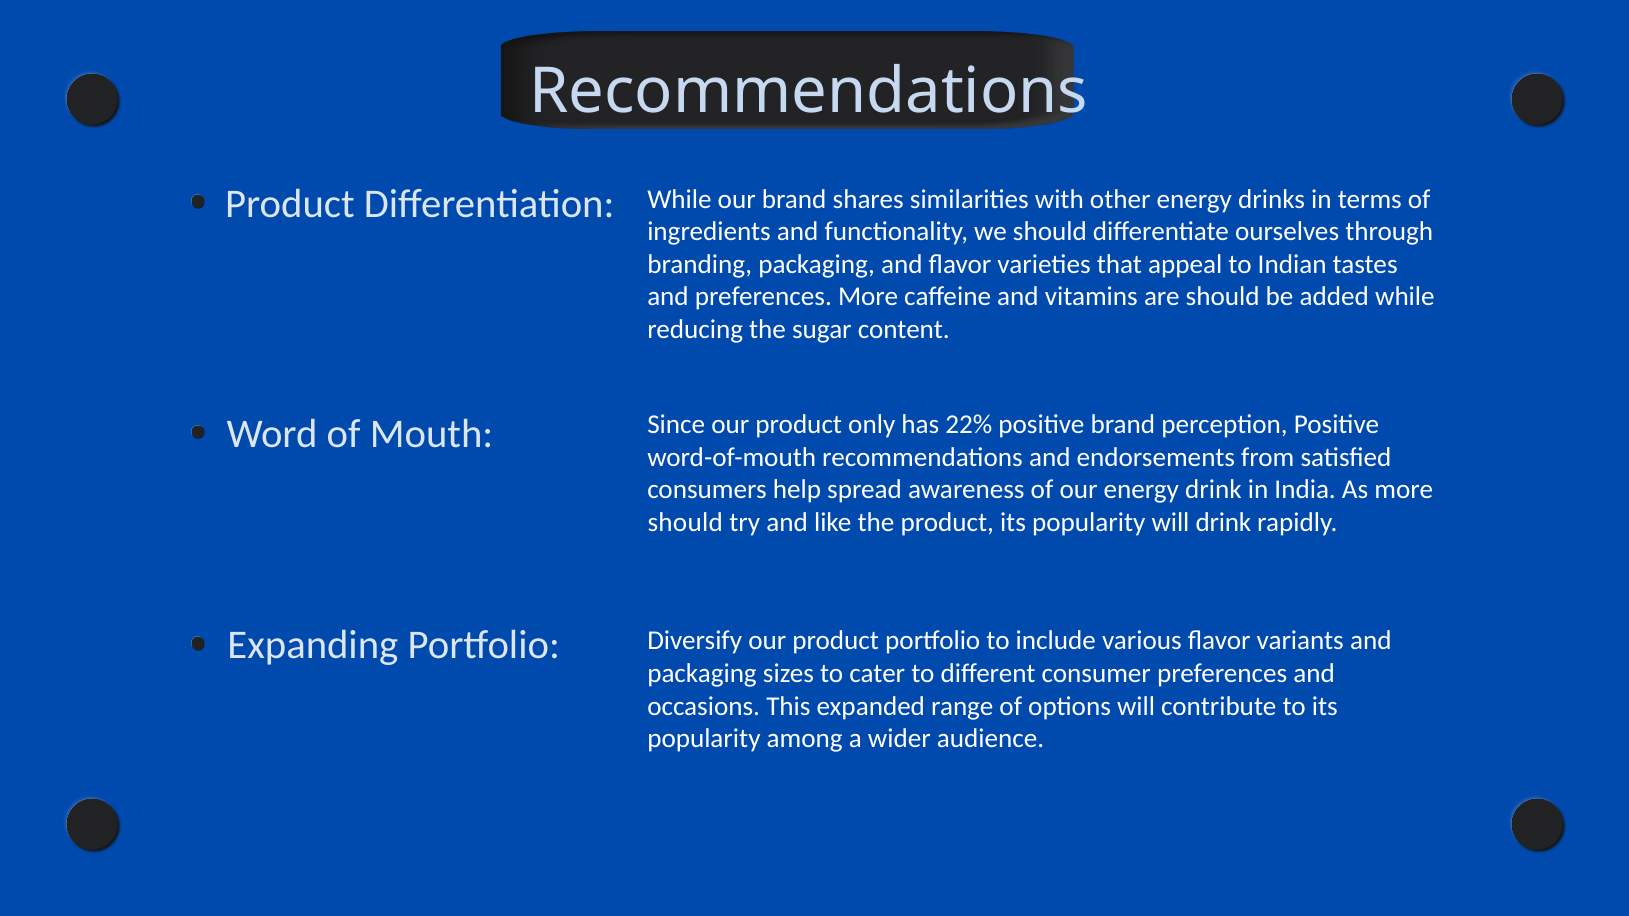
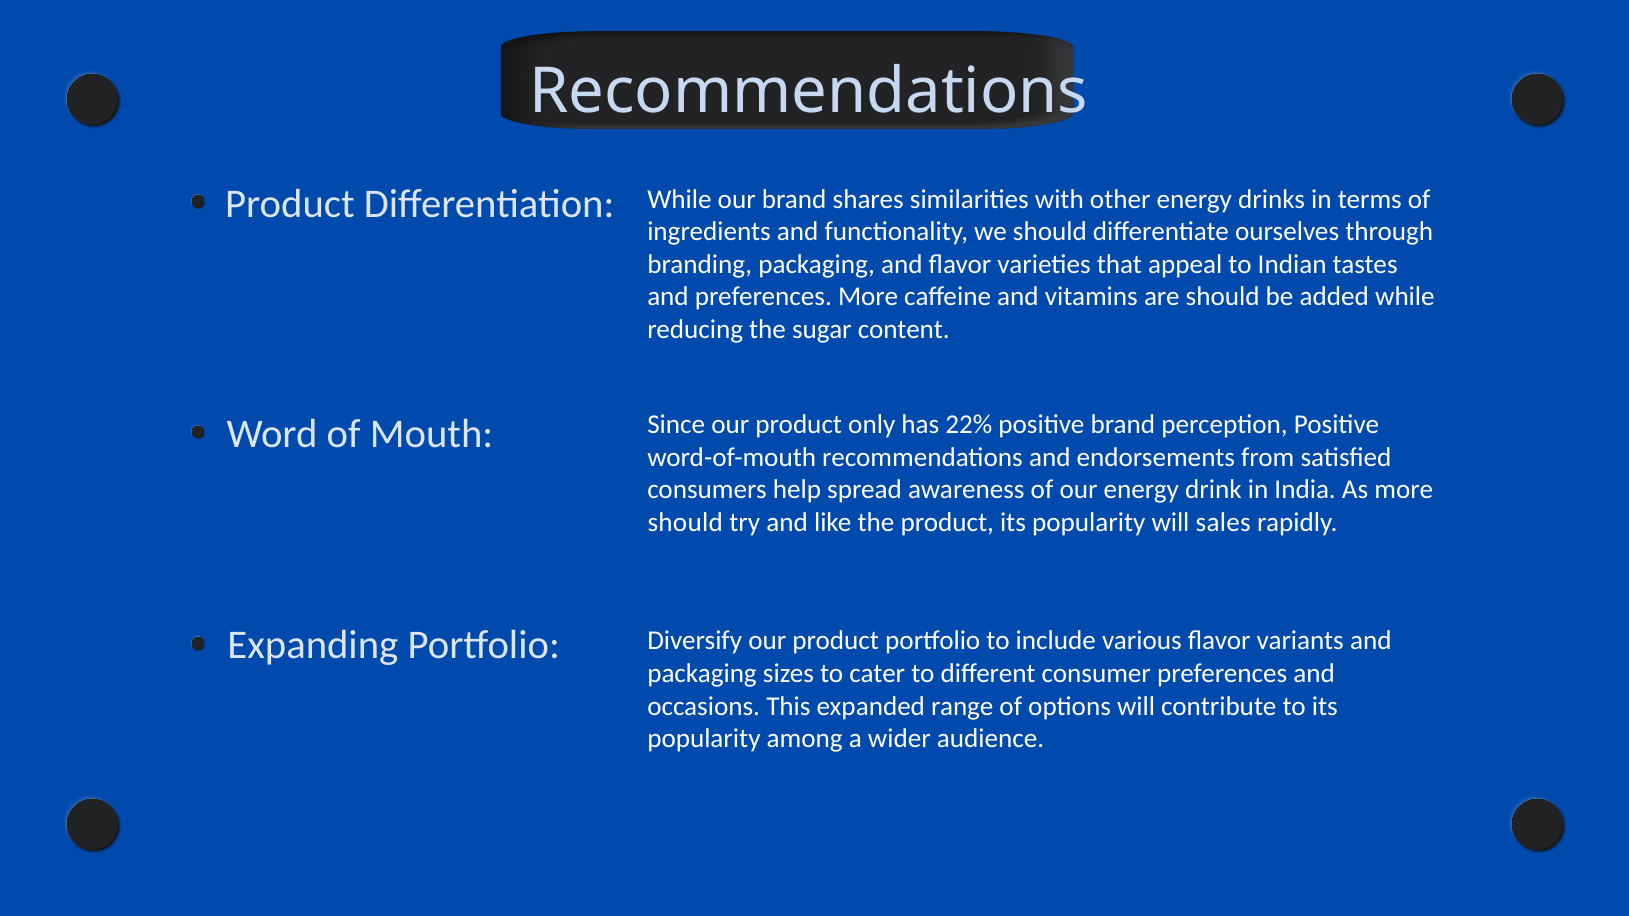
will drink: drink -> sales (1223, 523)
